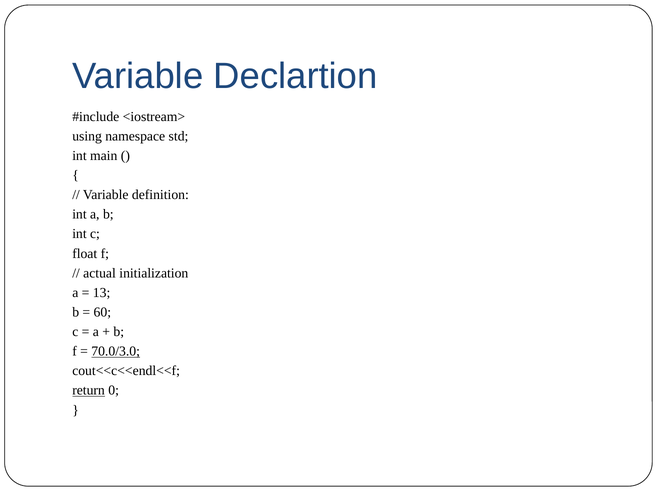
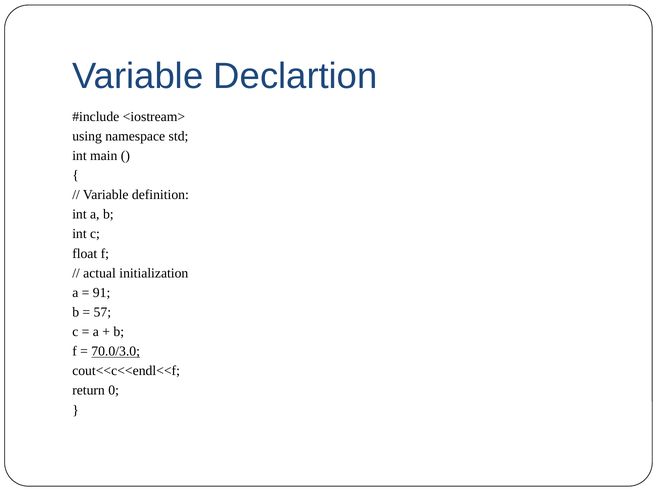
13: 13 -> 91 (102, 292)
60: 60 -> 57 (102, 312)
return underline: present -> none (89, 390)
